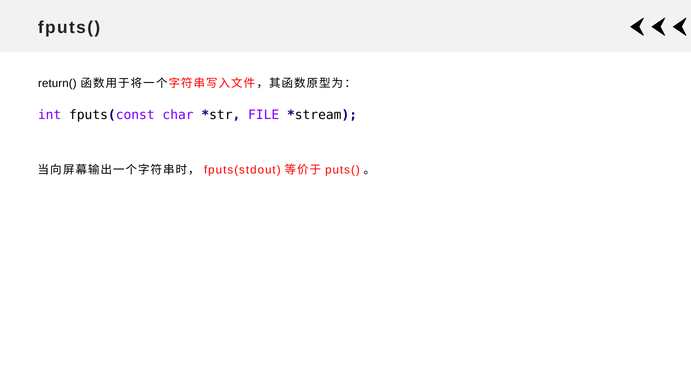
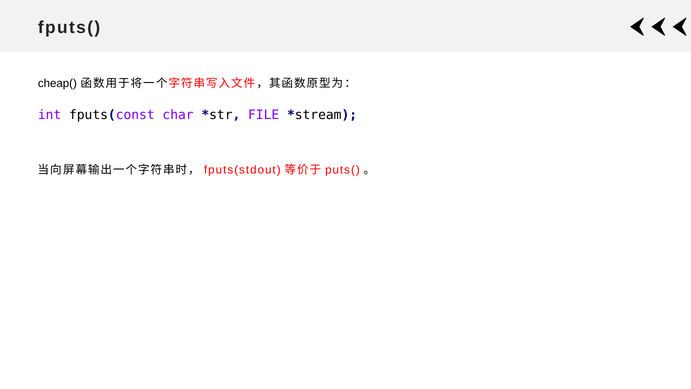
return(: return( -> cheap( (57, 84)
